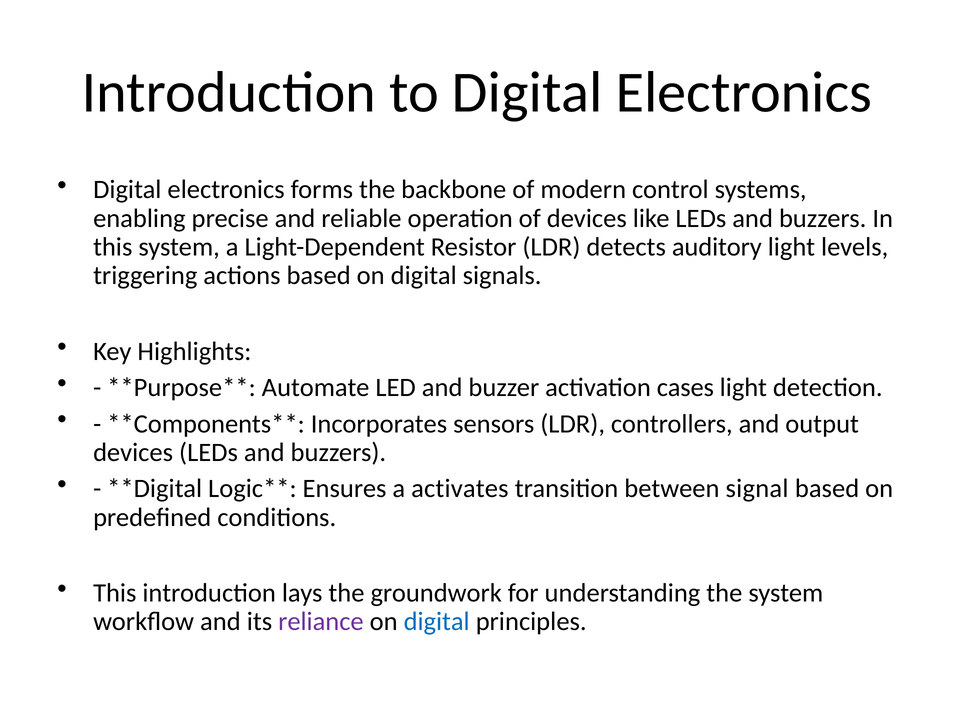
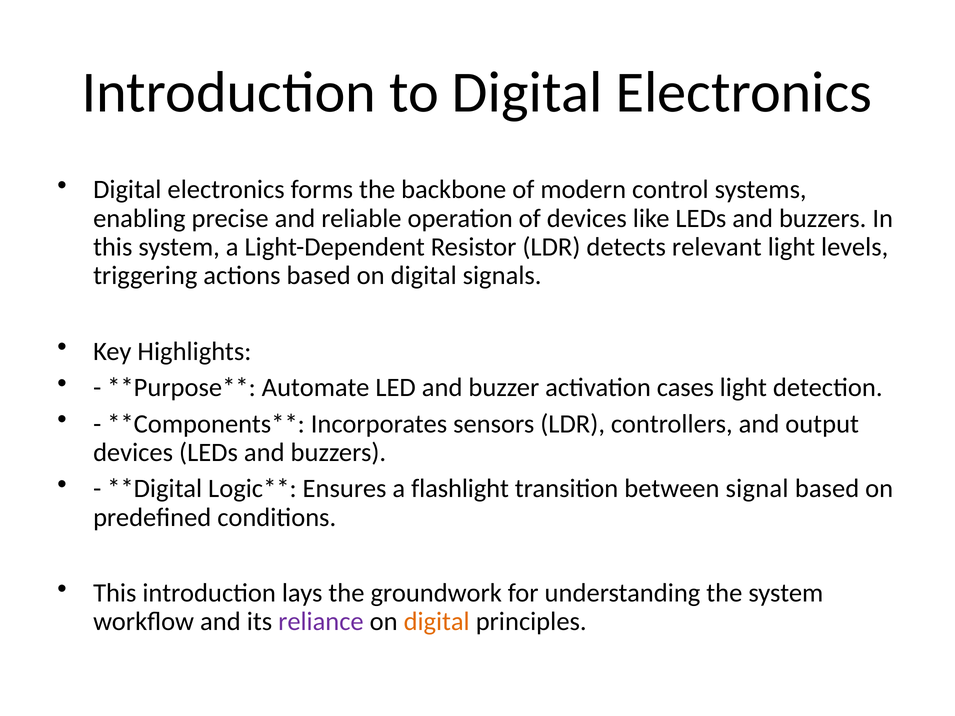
auditory: auditory -> relevant (717, 247)
activates: activates -> flashlight (460, 489)
digital colour: blue -> orange (437, 622)
